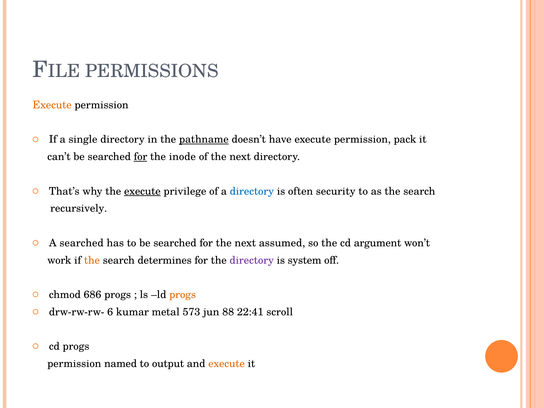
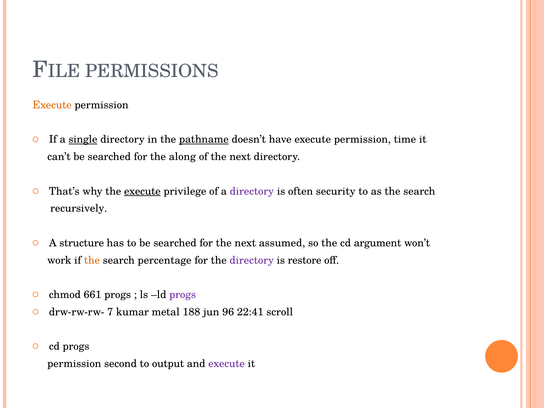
single underline: none -> present (83, 139)
pack: pack -> time (405, 139)
for underline: present -> none (141, 157)
inode: inode -> along (182, 157)
directory colour: blue -> purple (252, 191)
A searched: searched -> structure (82, 243)
determines: determines -> percentage (165, 260)
system: system -> restore (305, 260)
686: 686 -> 661 (92, 295)
progs colour: orange -> purple (183, 295)
6: 6 -> 7 (110, 312)
573: 573 -> 188 (191, 312)
88: 88 -> 96 (228, 312)
named: named -> second (121, 364)
execute colour: orange -> purple (227, 364)
